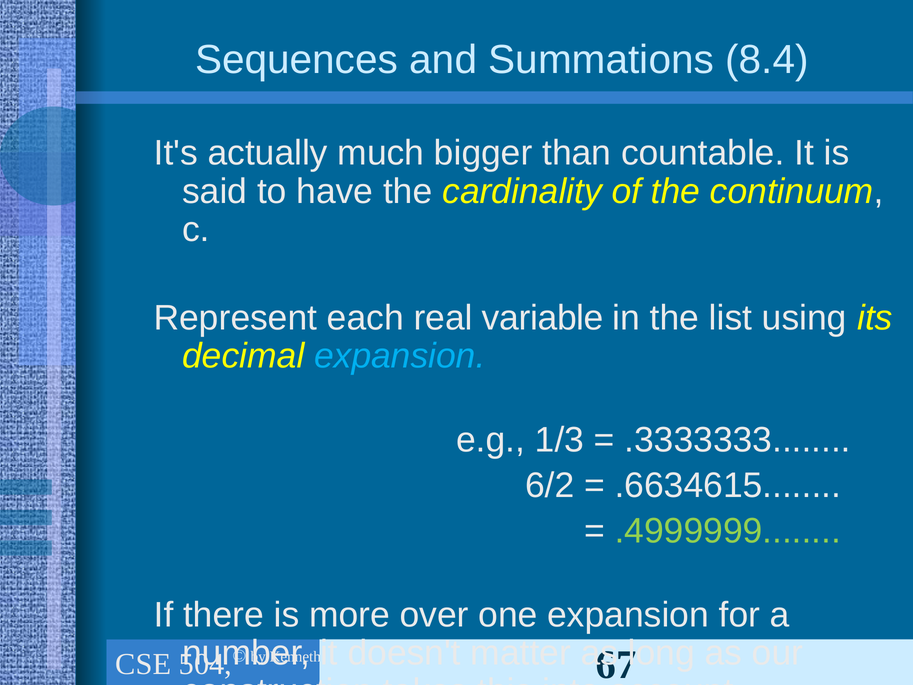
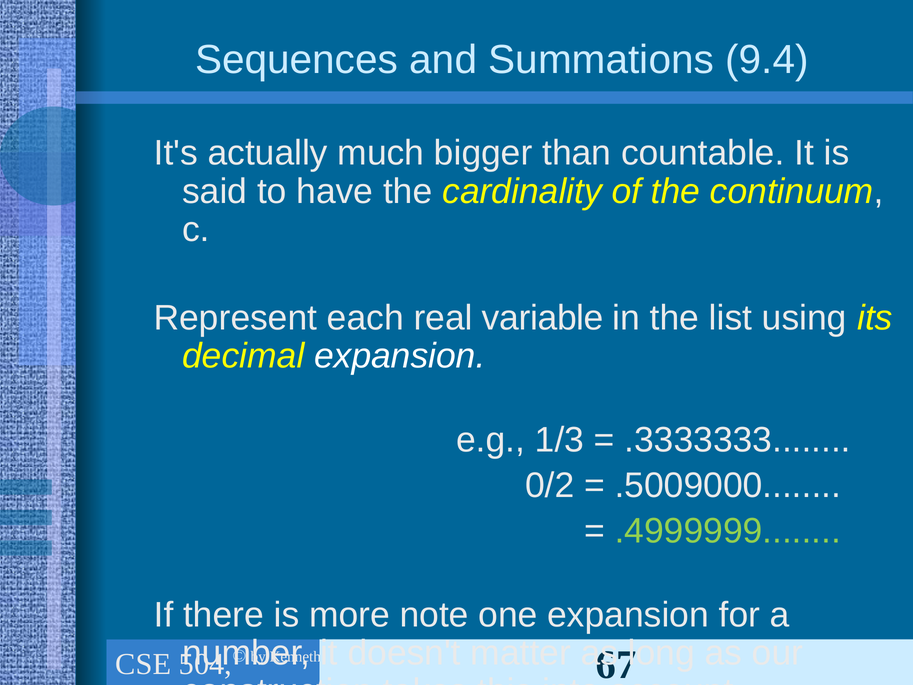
8.4: 8.4 -> 9.4 (767, 60)
expansion colour: light blue -> white (400, 356)
6/2: 6/2 -> 0/2 (550, 485)
.6634615: .6634615 -> .5009000 (728, 485)
over: over -> note (434, 615)
